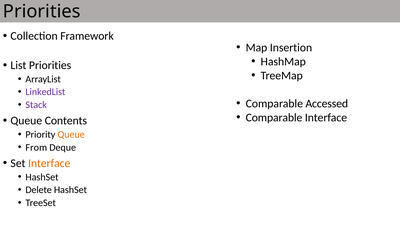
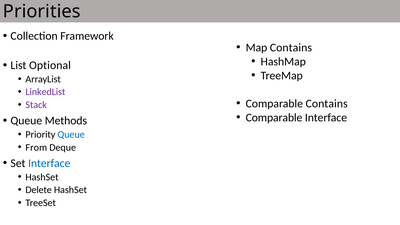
Map Insertion: Insertion -> Contains (291, 48)
List Priorities: Priorities -> Optional (50, 65)
Comparable Accessed: Accessed -> Contains (327, 104)
Contents: Contents -> Methods (66, 121)
Queue colour: orange -> blue (71, 135)
Interface colour: orange -> blue (49, 163)
